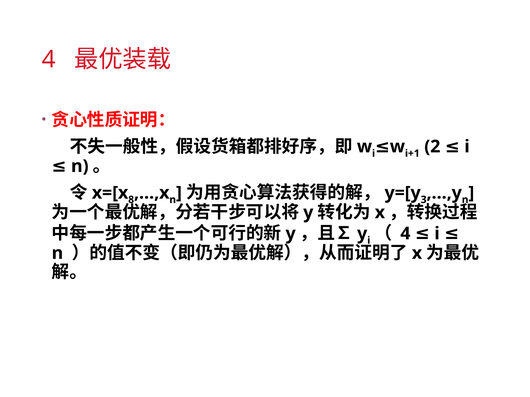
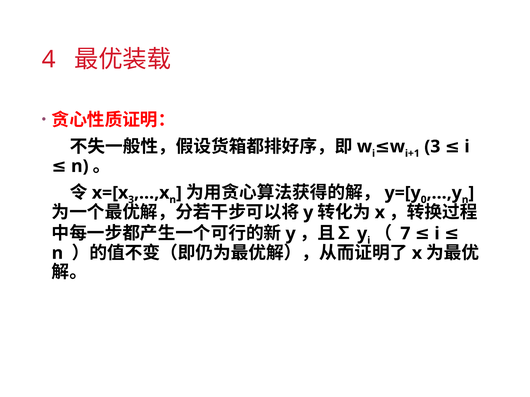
2: 2 -> 3 (432, 147)
8: 8 -> 3 (131, 200)
3: 3 -> 0 (424, 200)
4: 4 -> 7 (405, 234)
